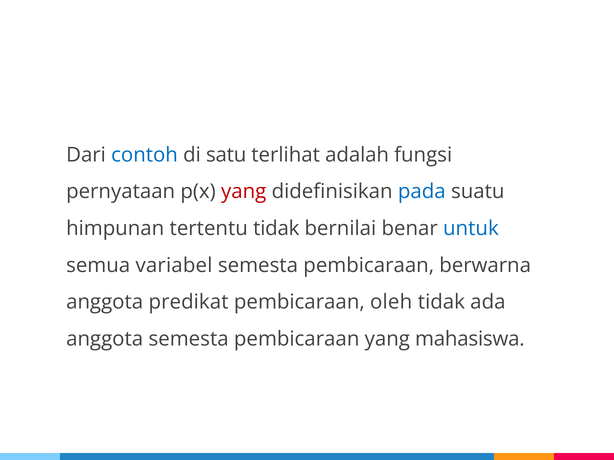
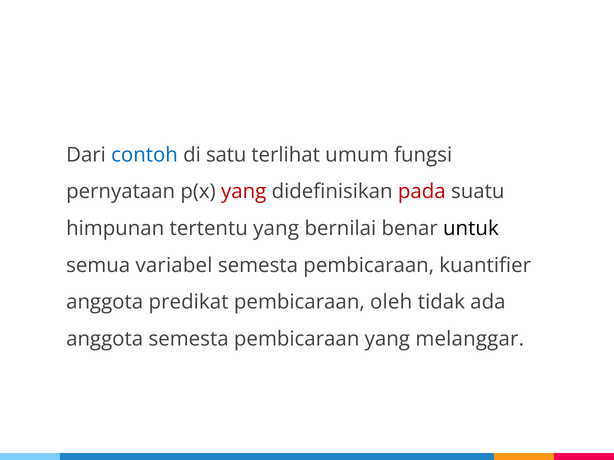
adalah: adalah -> umum (357, 155)
pada colour: blue -> red (422, 192)
tertentu tidak: tidak -> yang (276, 229)
untuk colour: blue -> black (471, 229)
berwarna: berwarna -> kuantifier (485, 266)
mahasiswa: mahasiswa -> melanggar (470, 339)
